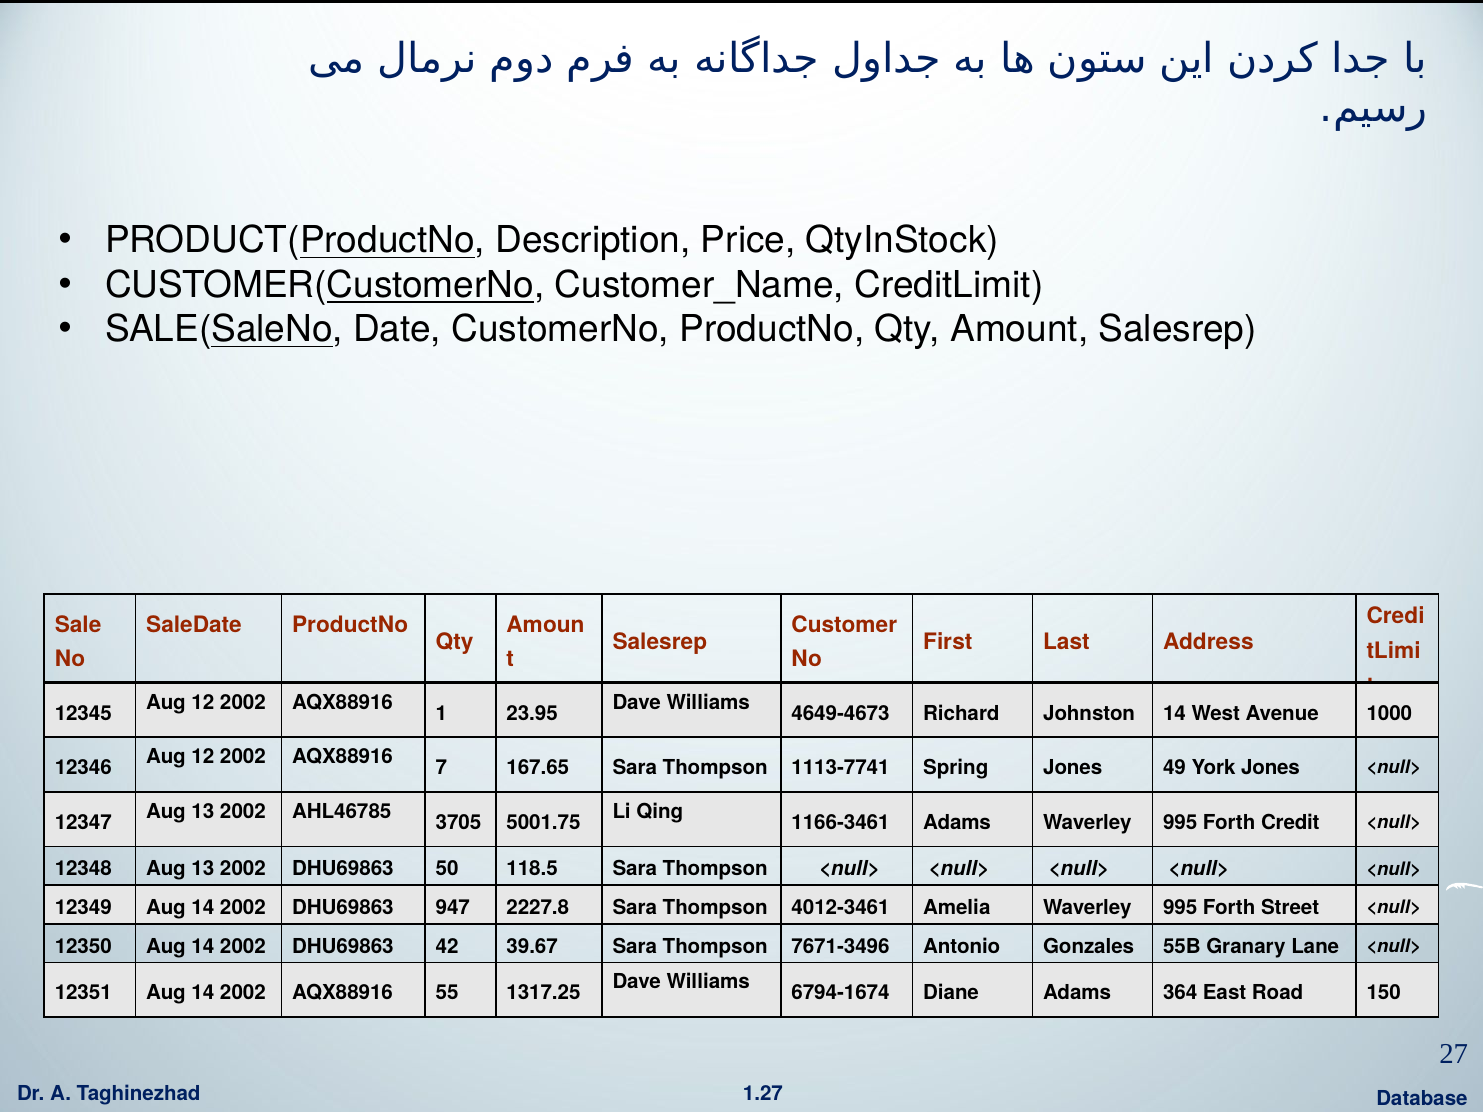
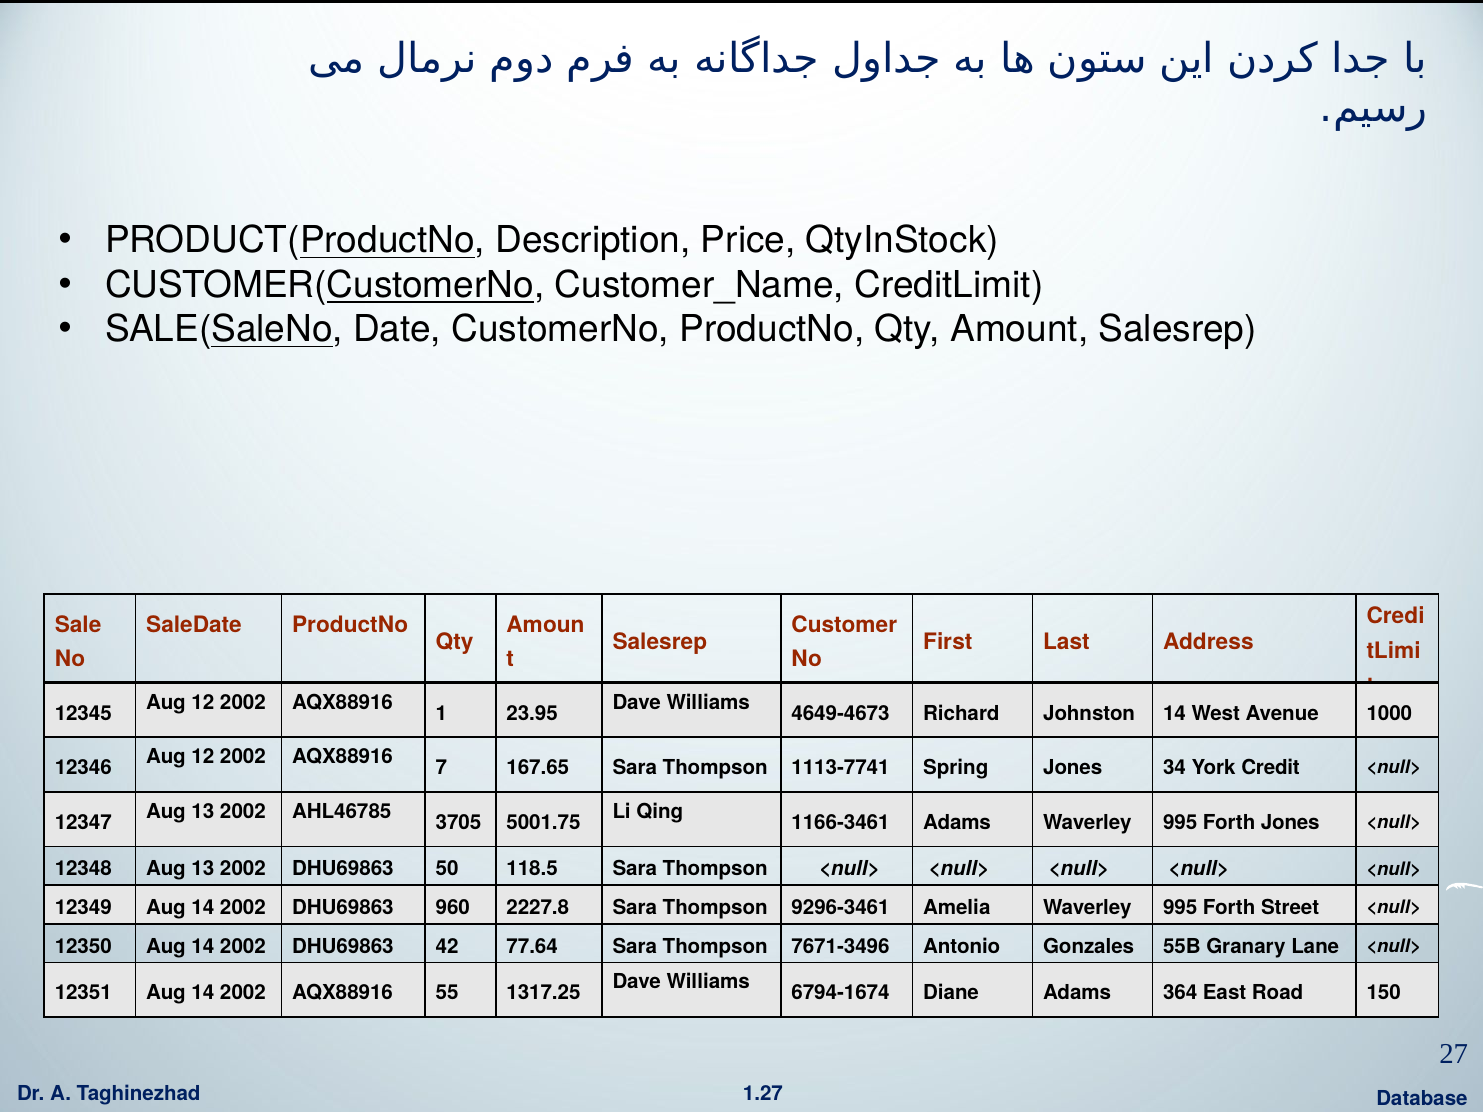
49: 49 -> 34 (1174, 768)
York Jones: Jones -> Credit (1271, 768)
Forth Credit: Credit -> Jones (1290, 823)
947: 947 -> 960 (453, 908)
4012-3461: 4012-3461 -> 9296-3461 (841, 908)
39.67: 39.67 -> 77.64 (532, 947)
